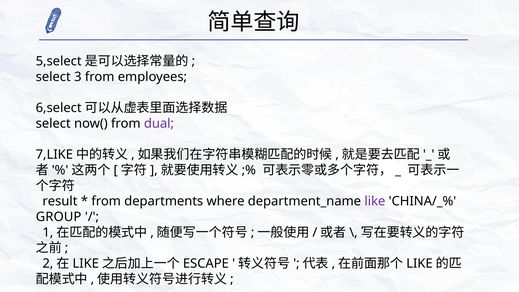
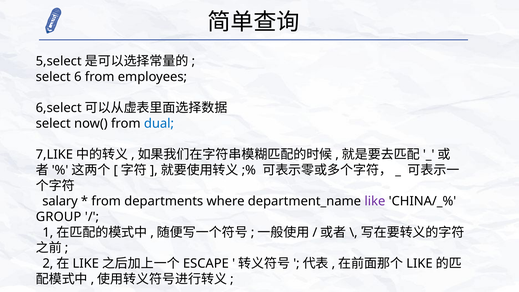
3: 3 -> 6 (78, 77)
dual colour: purple -> blue (159, 123)
result: result -> salary (60, 201)
